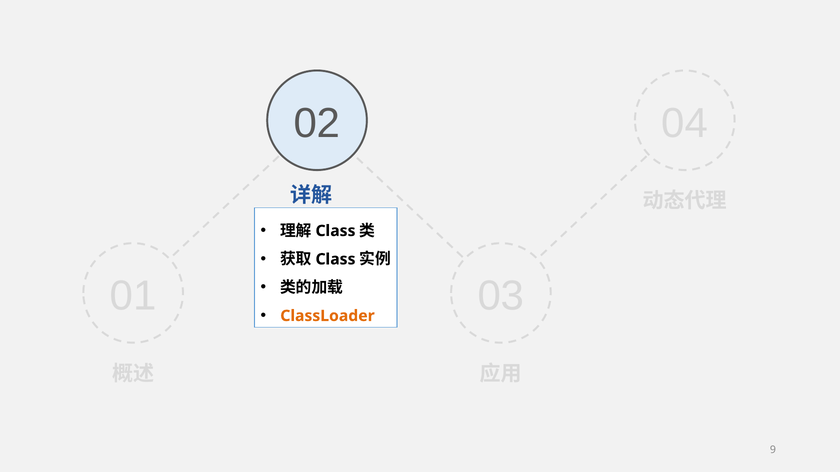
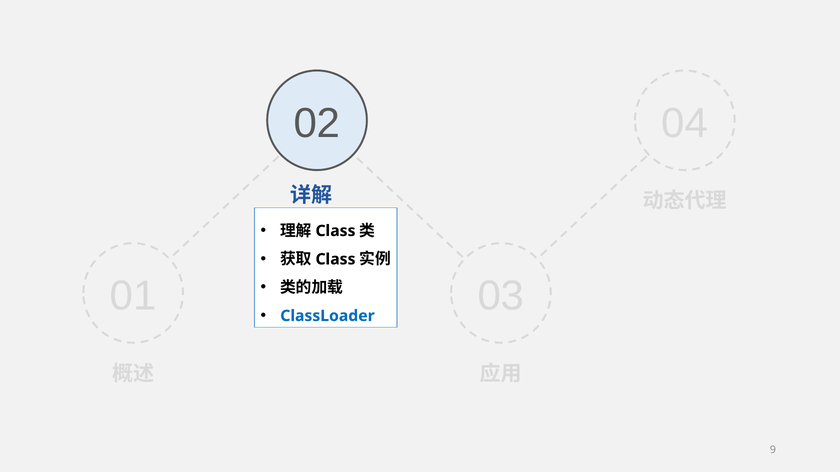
ClassLoader colour: orange -> blue (327, 316)
